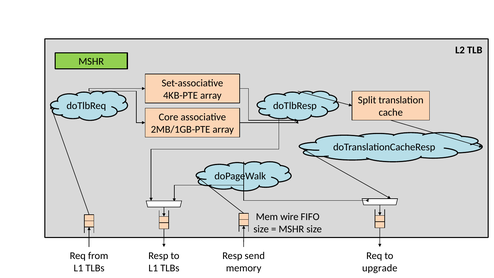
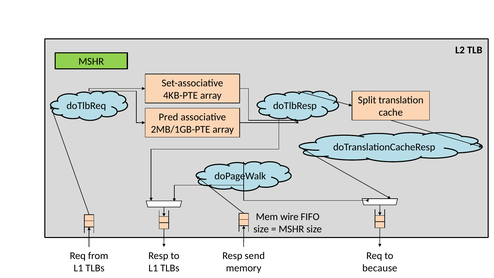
Core: Core -> Pred (168, 117)
upgrade: upgrade -> because (380, 268)
